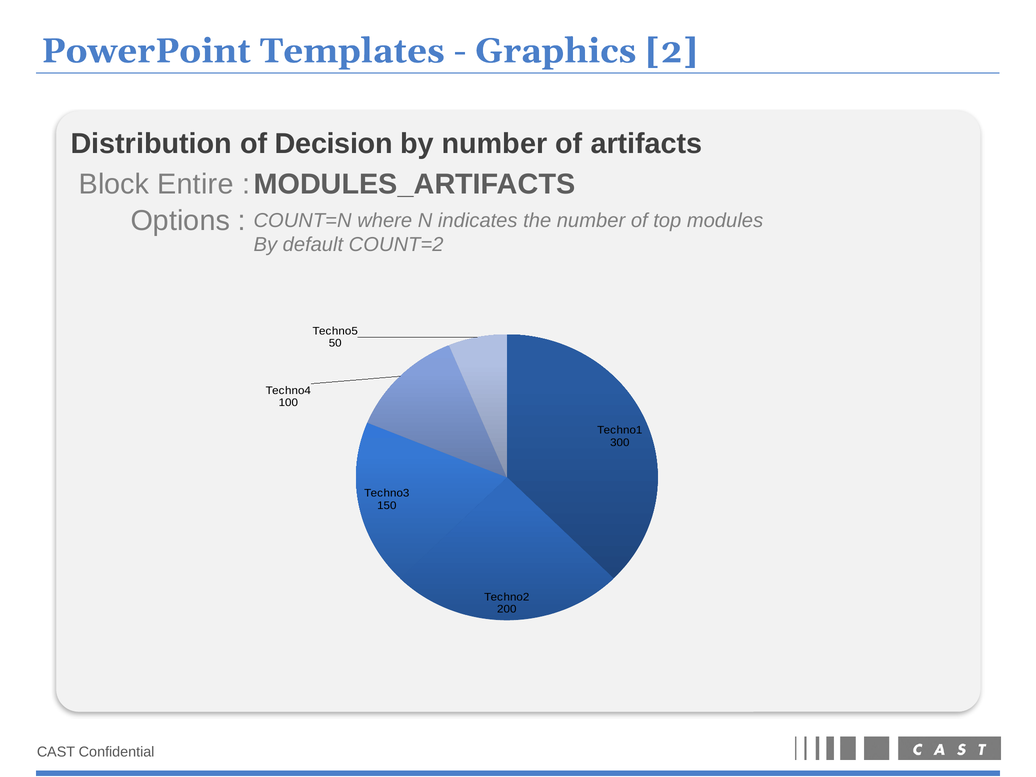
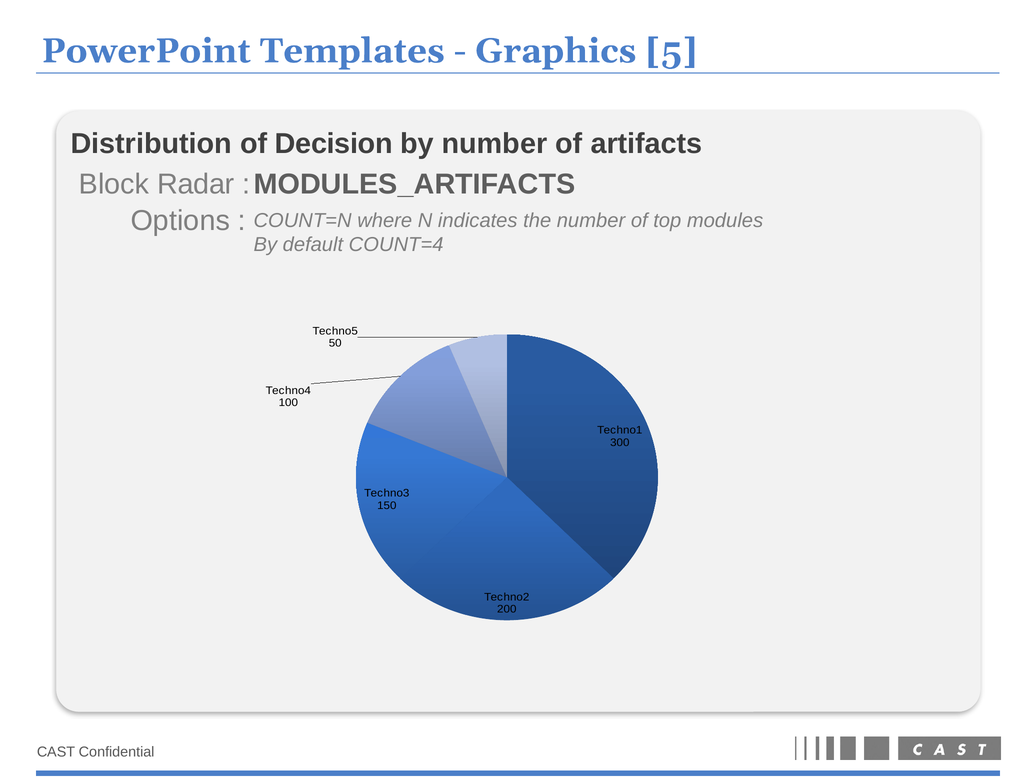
2: 2 -> 5 (671, 51)
Entire: Entire -> Radar (196, 184)
COUNT=2: COUNT=2 -> COUNT=4 (396, 245)
